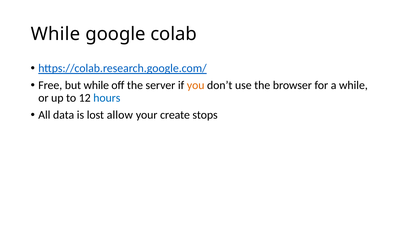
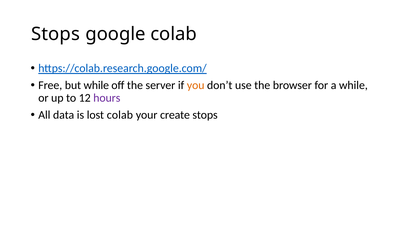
While: While -> Stops (56, 34)
hours colour: blue -> purple (107, 98)
lost allow: allow -> colab (120, 115)
